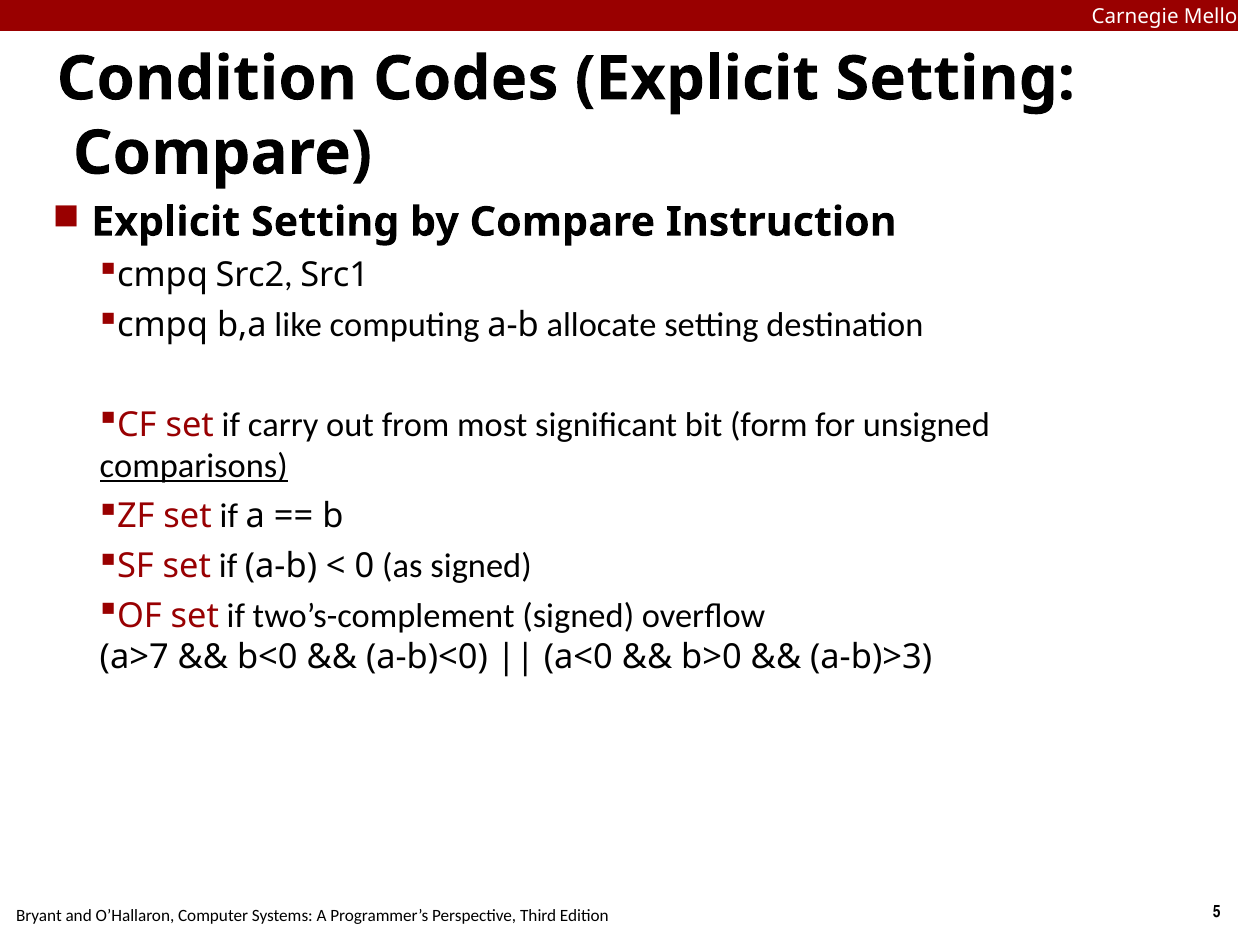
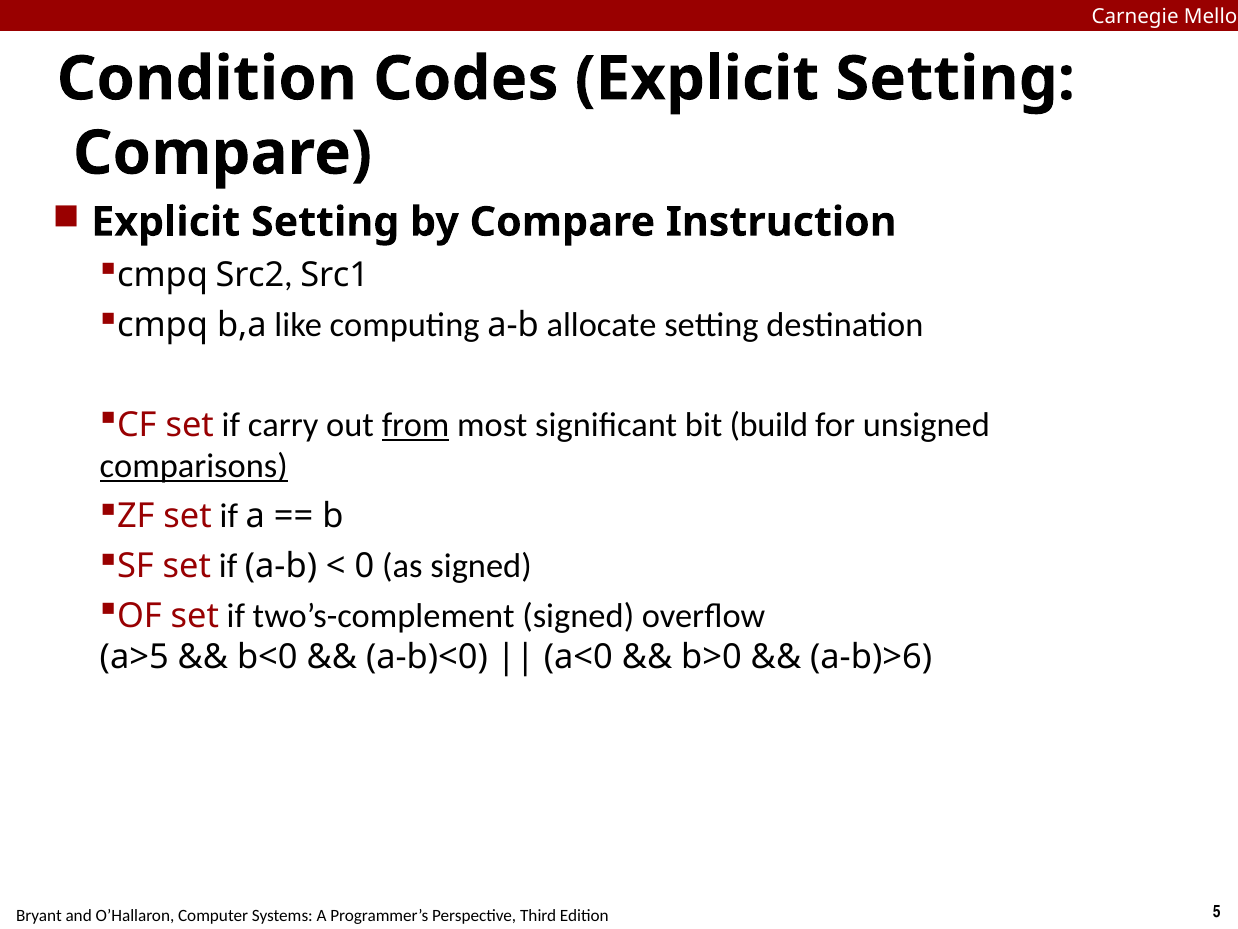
from underline: none -> present (416, 425)
form: form -> build (769, 425)
a>7: a>7 -> a>5 (134, 657)
a-b)>3: a-b)>3 -> a-b)>6 (871, 657)
